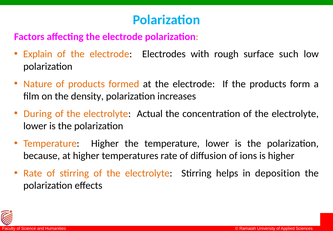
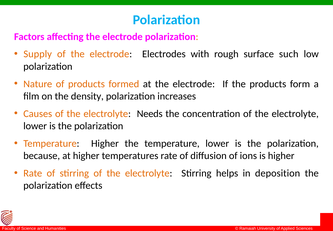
Explain: Explain -> Supply (38, 54)
During: During -> Causes (38, 113)
Actual: Actual -> Needs (150, 113)
